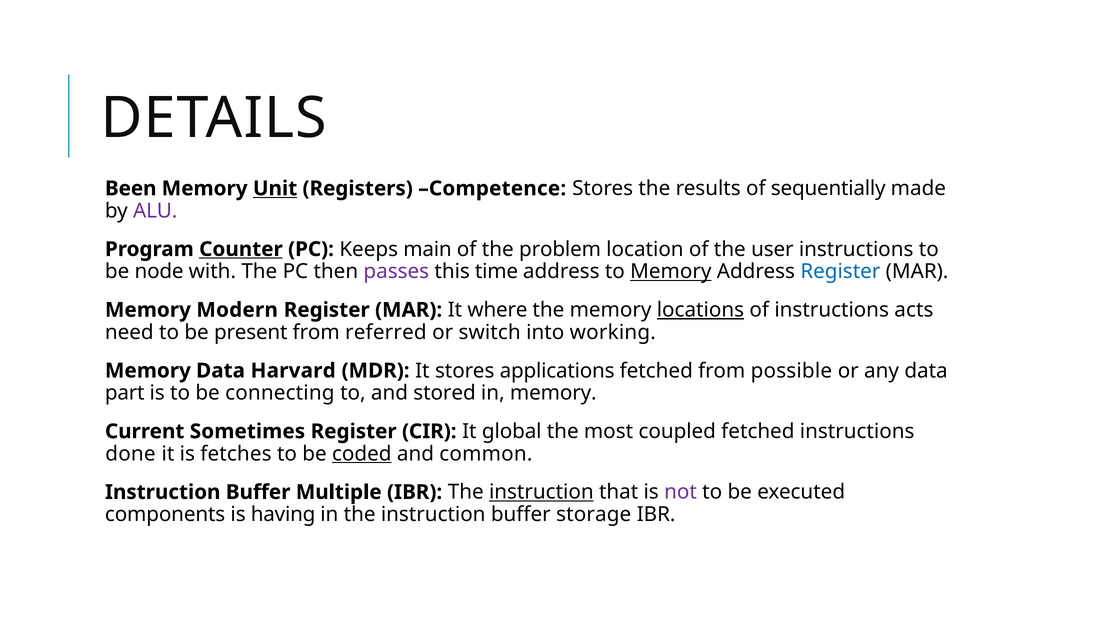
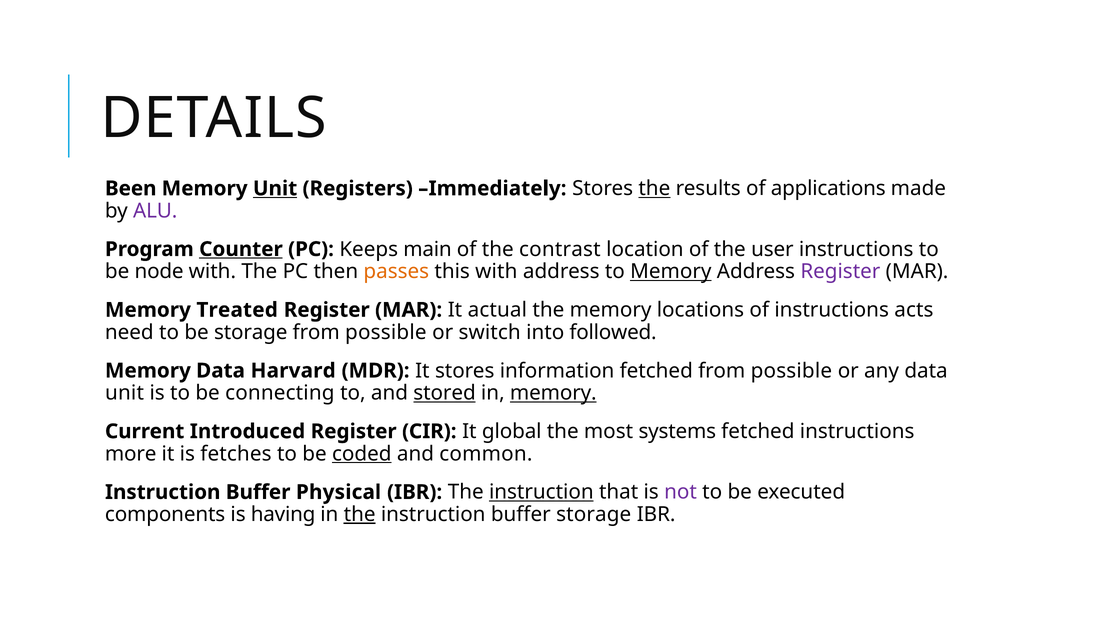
Competence: Competence -> Immediately (492, 188)
the underline: none -> present (654, 188)
sequentially: sequentially -> applications (828, 188)
problem: problem -> contrast (560, 249)
passes colour: purple -> orange (396, 271)
this time: time -> with (496, 271)
Register colour: blue -> purple (840, 271)
Modern: Modern -> Treated (237, 310)
where: where -> actual (497, 310)
locations underline: present -> none (700, 310)
be present: present -> storage (251, 332)
referred: referred -> possible (386, 332)
working: working -> followed (613, 332)
applications: applications -> information (557, 371)
part: part -> unit (125, 393)
stored underline: none -> present (445, 393)
memory underline: none -> present (553, 393)
Sometimes: Sometimes -> Introduced (247, 431)
coupled: coupled -> systems (677, 431)
done: done -> more (131, 454)
Multiple: Multiple -> Physical (339, 492)
the underline: none -> present (360, 514)
